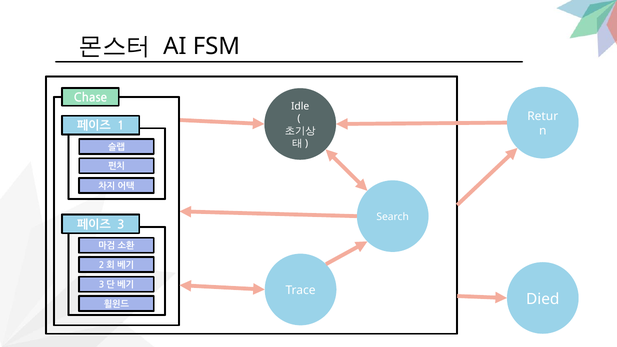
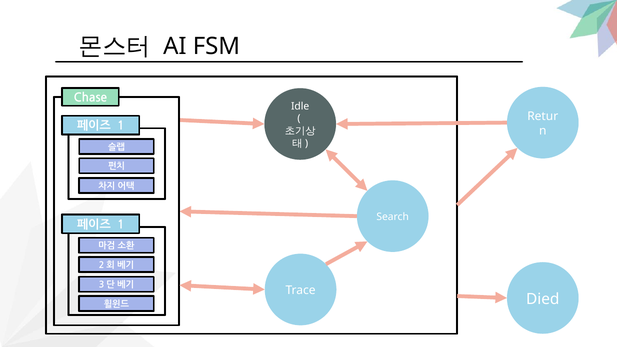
3: 3 -> 1 (121, 225)
